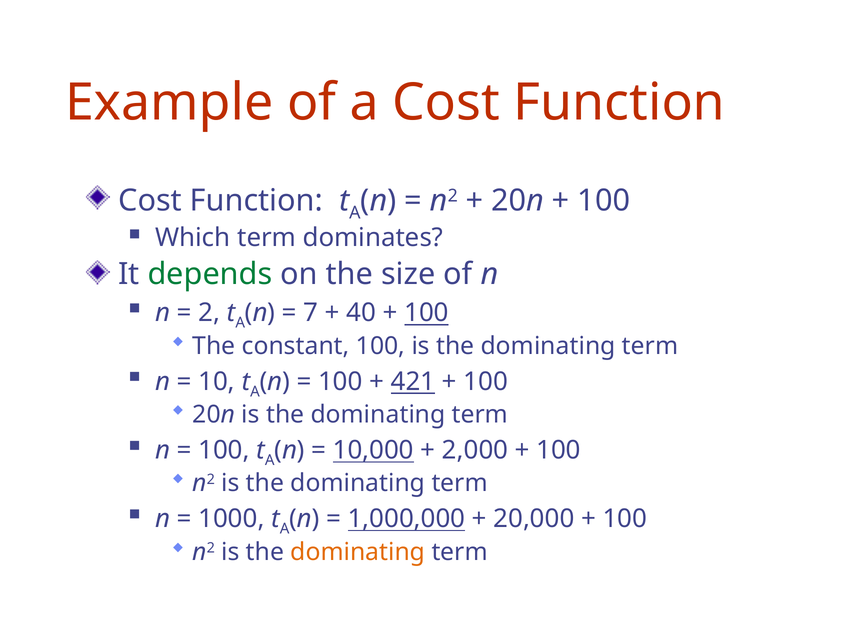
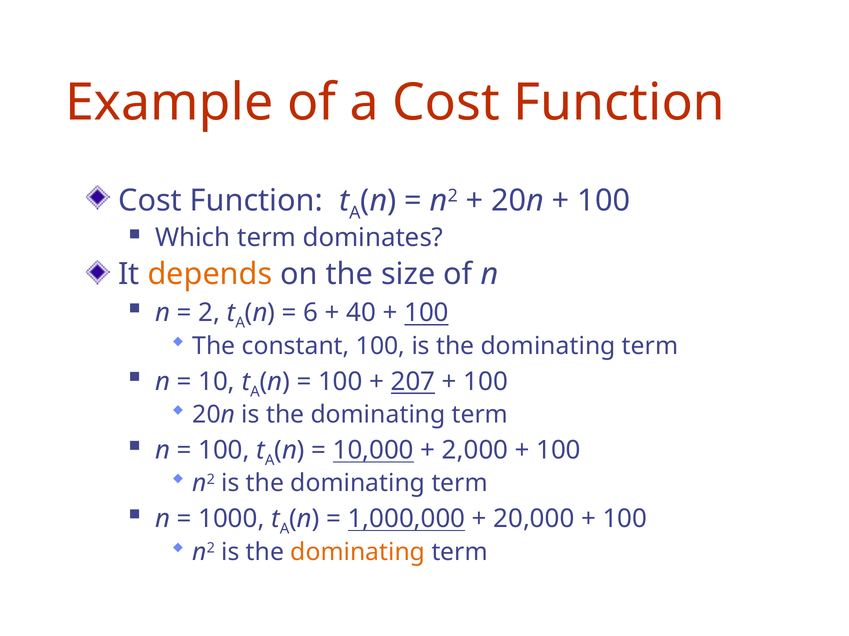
depends colour: green -> orange (210, 274)
7: 7 -> 6 (311, 313)
421: 421 -> 207 (413, 382)
